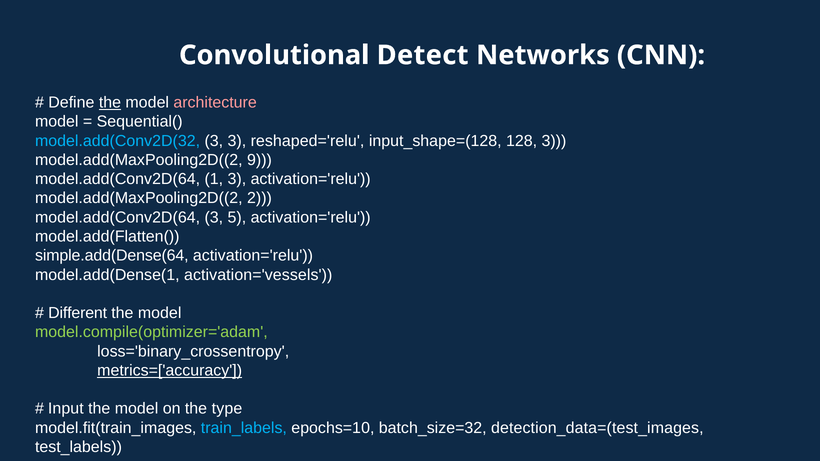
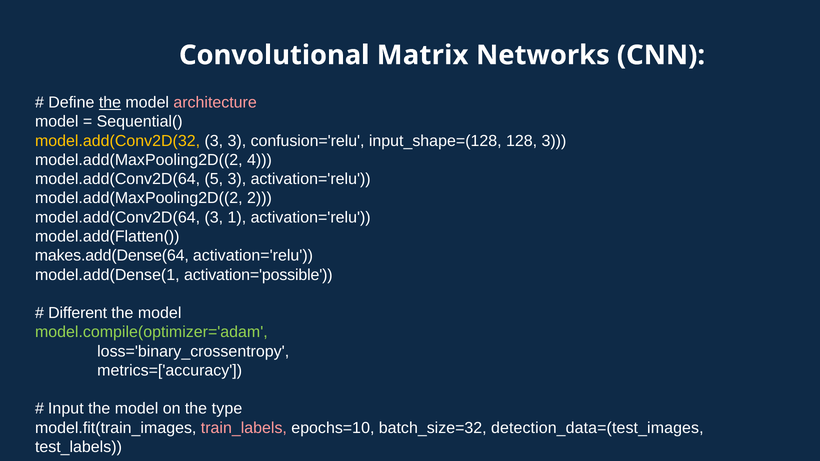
Detect: Detect -> Matrix (423, 55)
model.add(Conv2D(32 colour: light blue -> yellow (118, 141)
reshaped='relu: reshaped='relu -> confusion='relu (308, 141)
9: 9 -> 4 (260, 160)
1: 1 -> 5 (214, 179)
5: 5 -> 1 (237, 217)
simple.add(Dense(64: simple.add(Dense(64 -> makes.add(Dense(64 (112, 256)
activation='vessels: activation='vessels -> activation='possible (258, 275)
metrics=['accuracy underline: present -> none (170, 371)
train_labels colour: light blue -> pink (244, 428)
